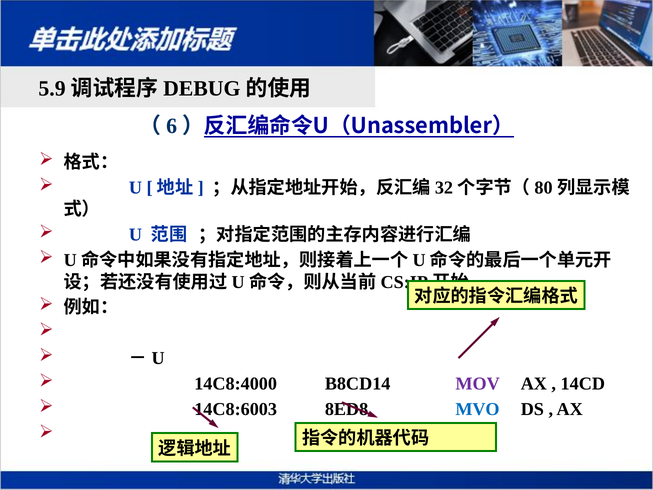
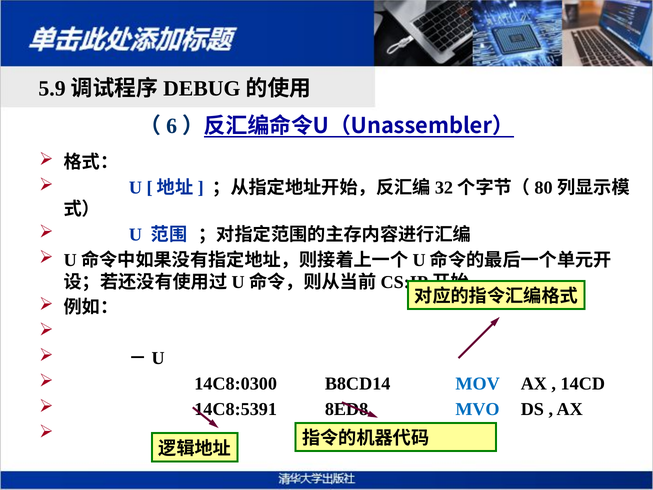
14C8:4000: 14C8:4000 -> 14C8:0300 (236, 383)
MOV colour: purple -> blue (478, 383)
14C8:6003: 14C8:6003 -> 14C8:5391 (236, 409)
